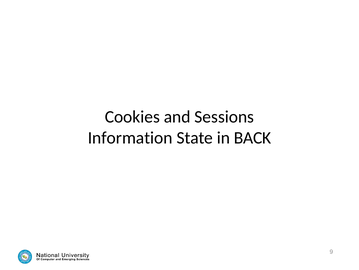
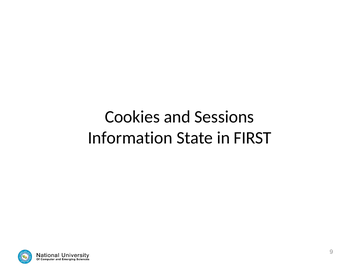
BACK: BACK -> FIRST (253, 138)
